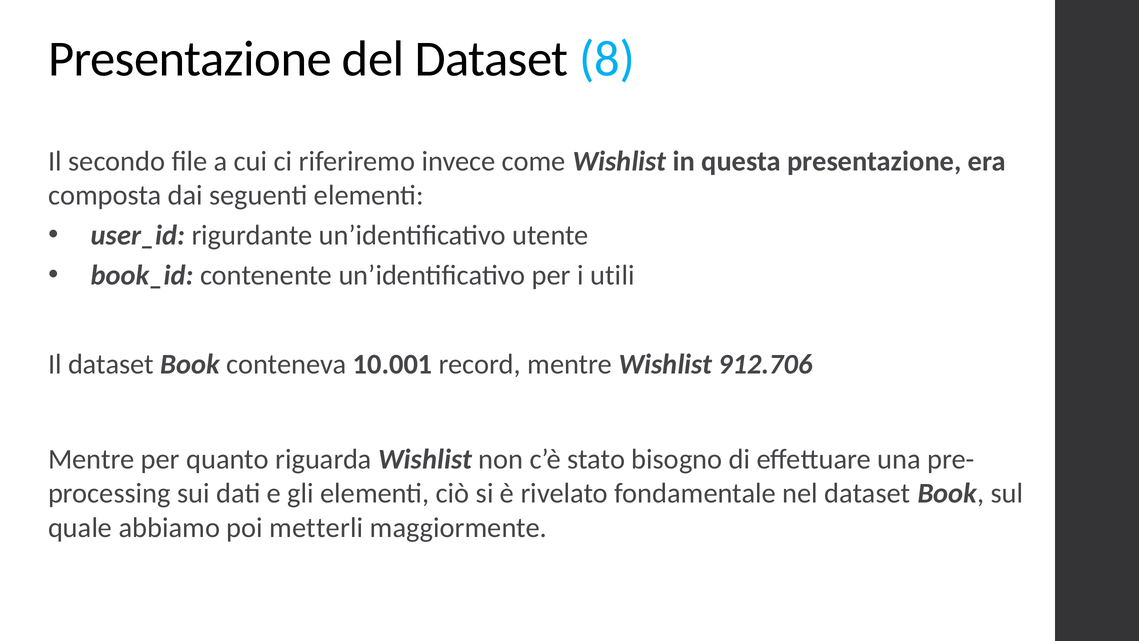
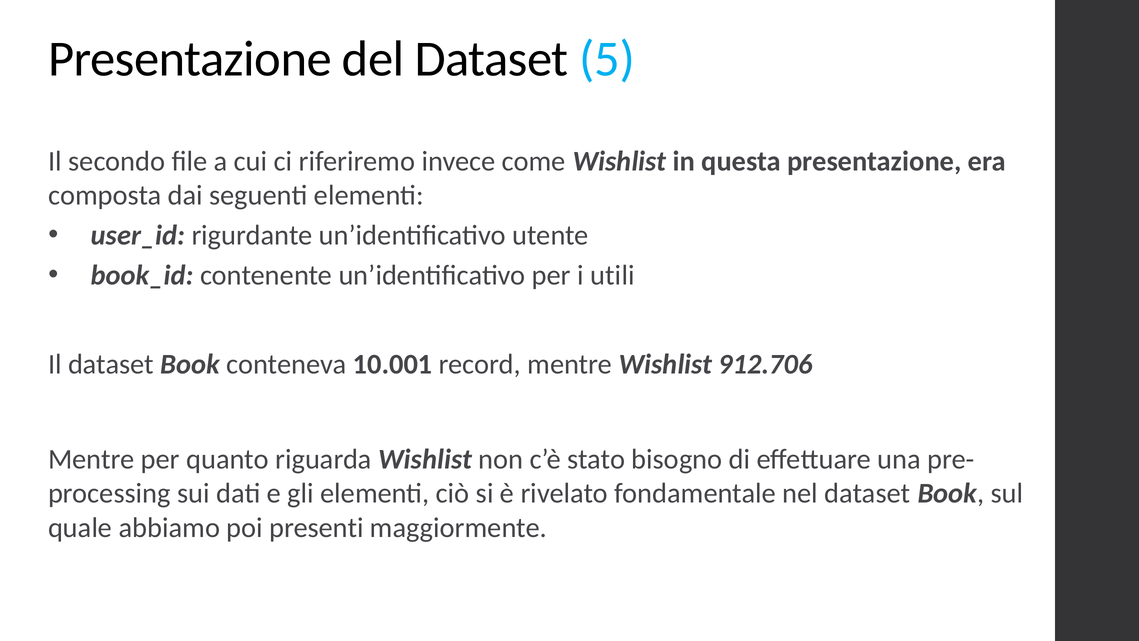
8: 8 -> 5 (607, 59)
metterli: metterli -> presenti (316, 527)
